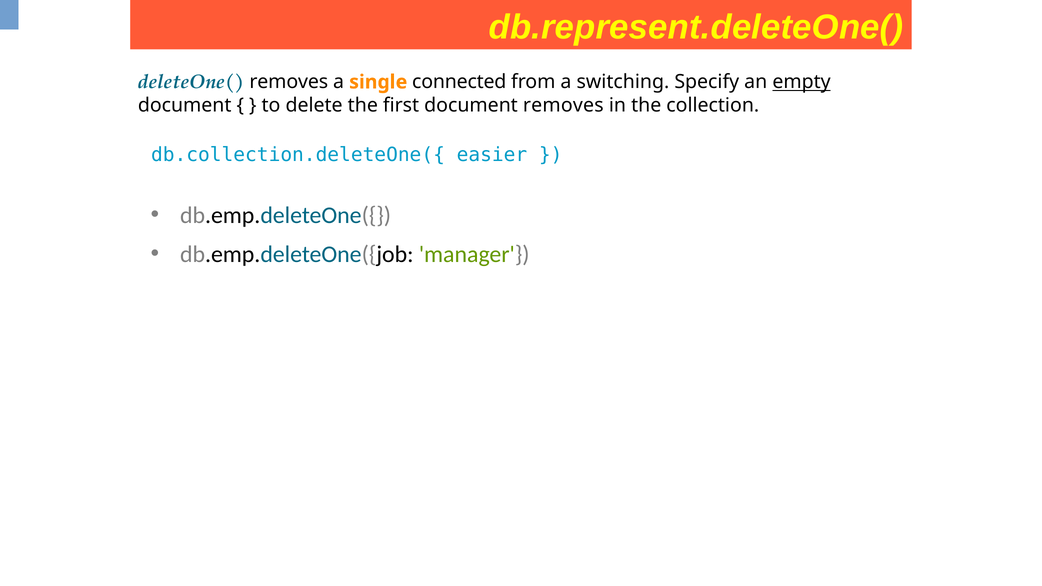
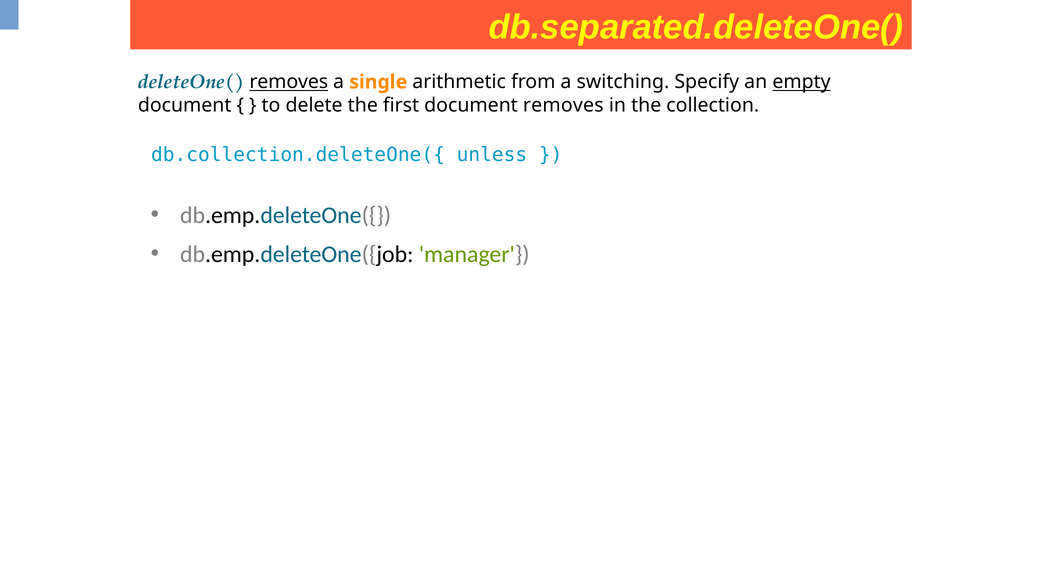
db.represent.deleteOne(: db.represent.deleteOne( -> db.separated.deleteOne( (696, 27)
removes underline: none -> present (289, 82)
connected: connected -> arithmetic (459, 82)
easier: easier -> unless (492, 155)
